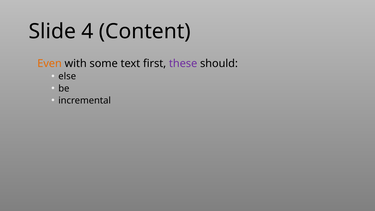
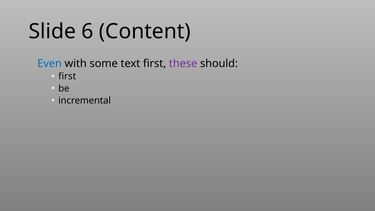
4: 4 -> 6 (87, 31)
Even colour: orange -> blue (50, 63)
else: else -> first (67, 76)
